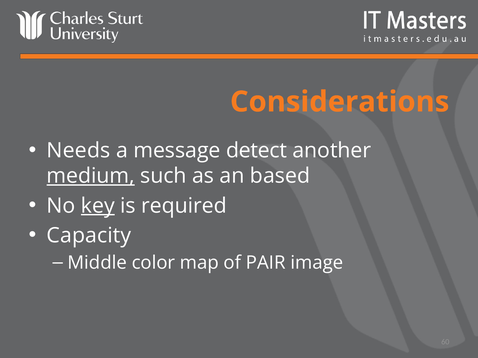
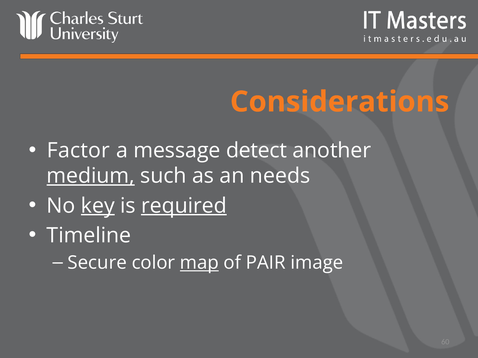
Needs: Needs -> Factor (78, 151)
based: based -> needs (280, 176)
required underline: none -> present (184, 206)
Capacity: Capacity -> Timeline (89, 236)
Middle: Middle -> Secure (97, 263)
map underline: none -> present (199, 263)
